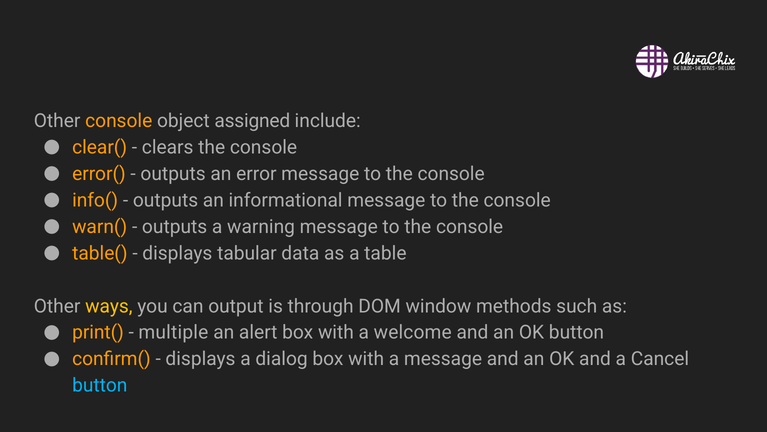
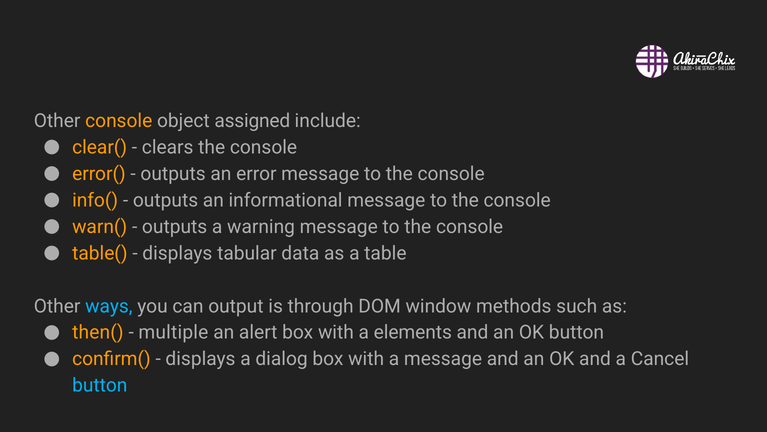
ways colour: yellow -> light blue (109, 306)
print(: print( -> then( (98, 332)
welcome: welcome -> elements (413, 332)
